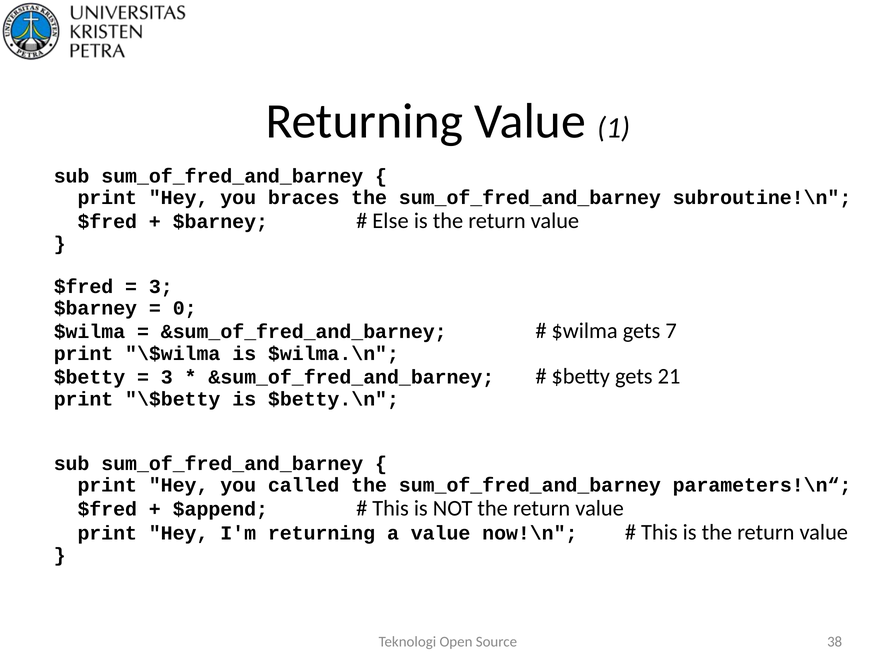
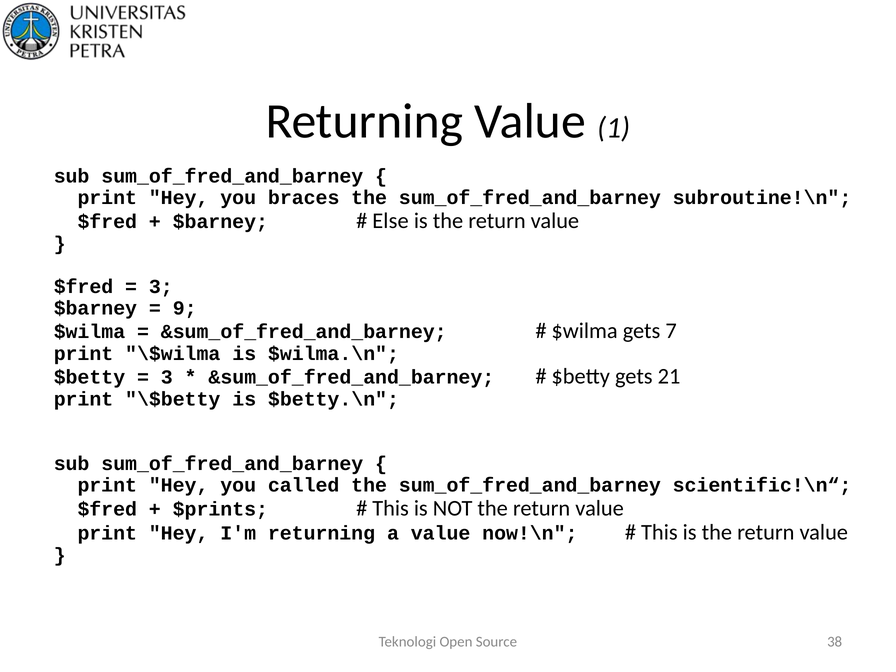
0: 0 -> 9 (185, 308)
parameters!\n“: parameters!\n“ -> scientific!\n“ (762, 485)
$append: $append -> $prints (220, 509)
